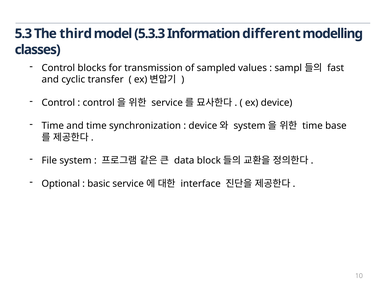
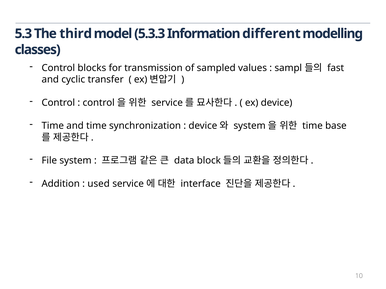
Optional: Optional -> Addition (61, 184)
basic: basic -> used (99, 184)
